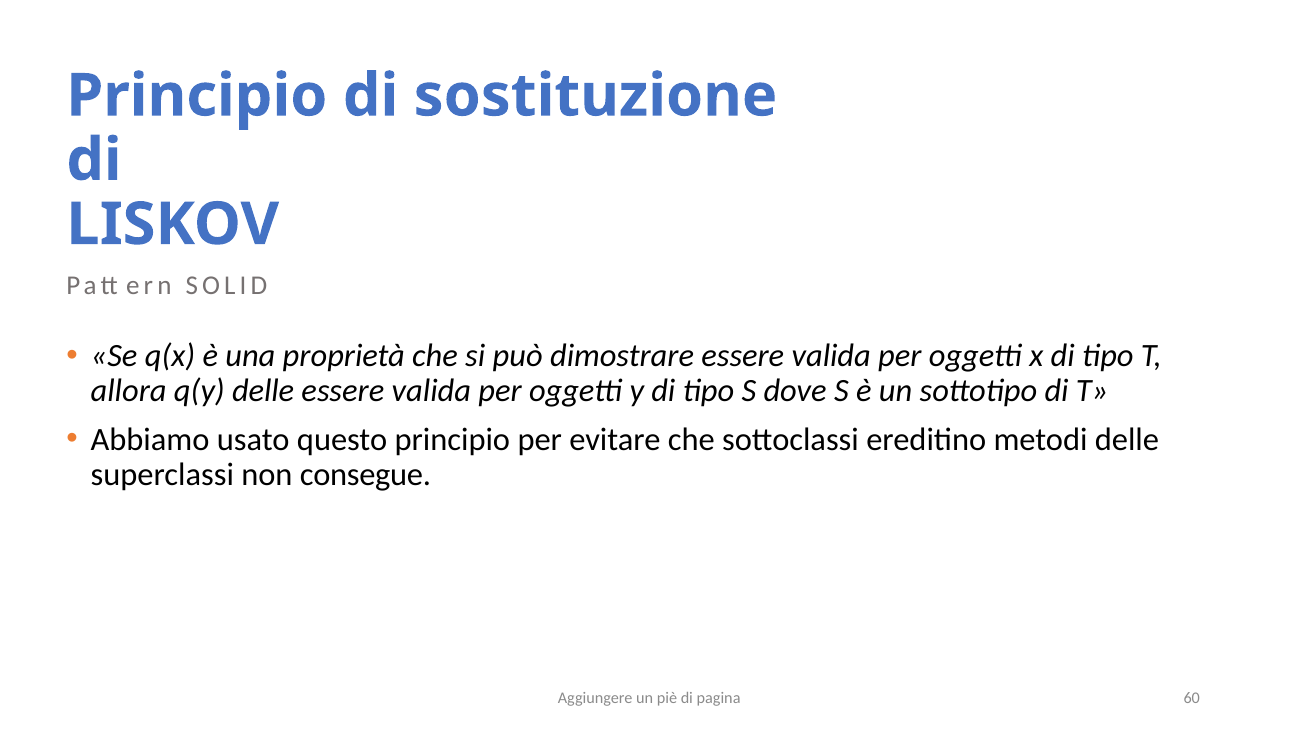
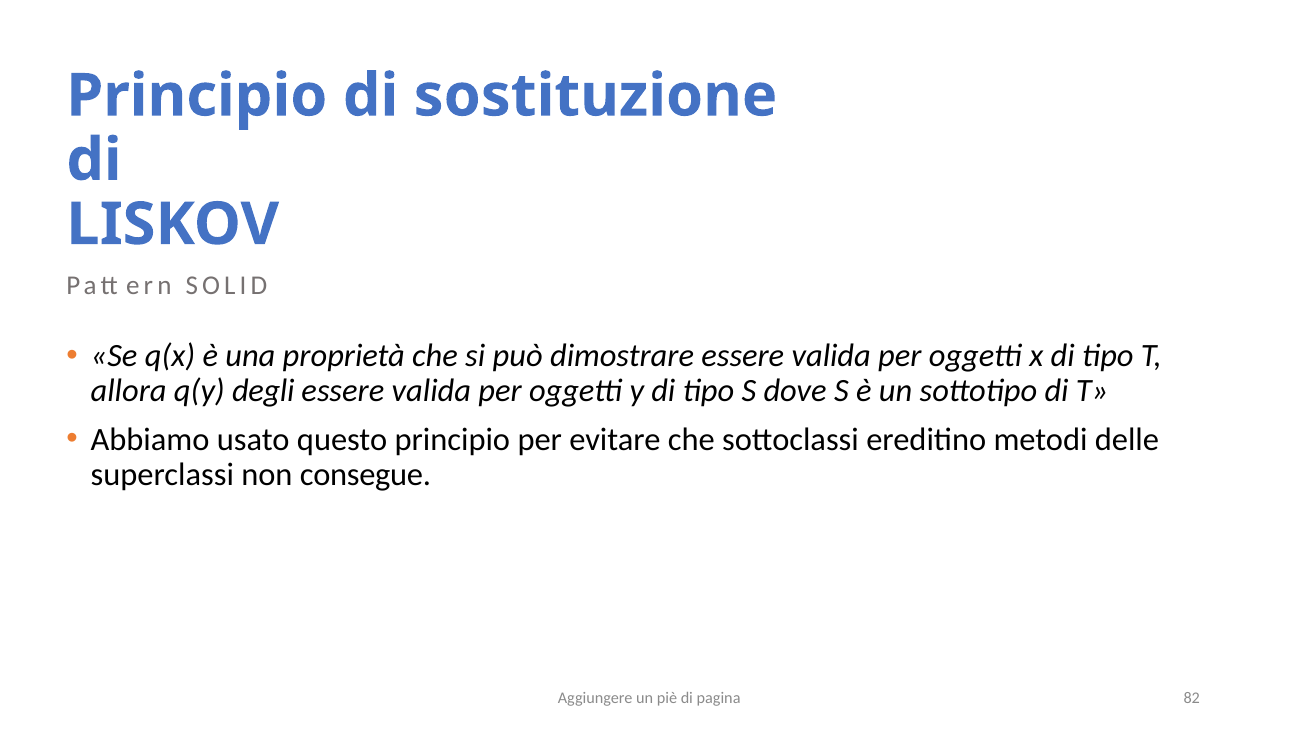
q(y delle: delle -> degli (263, 391)
60: 60 -> 82 (1192, 698)
